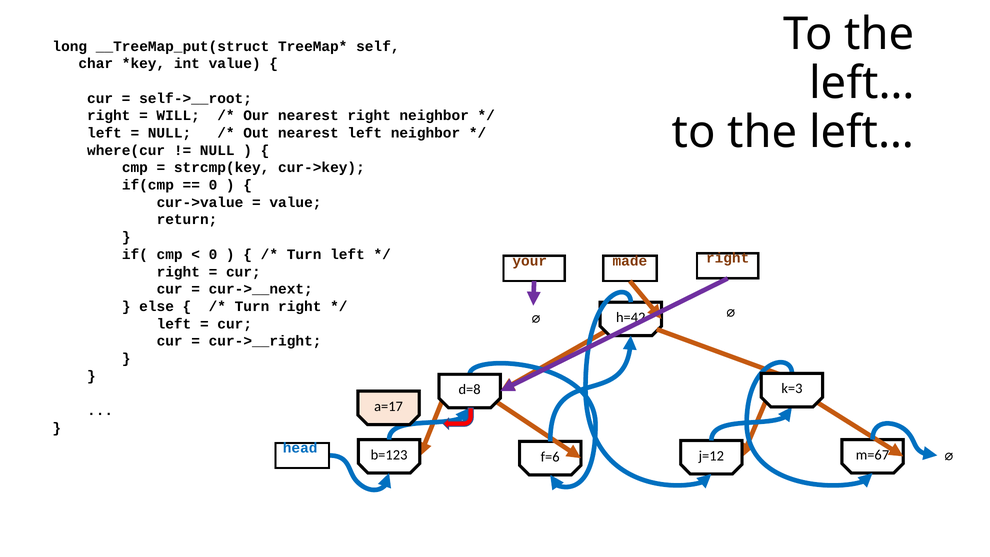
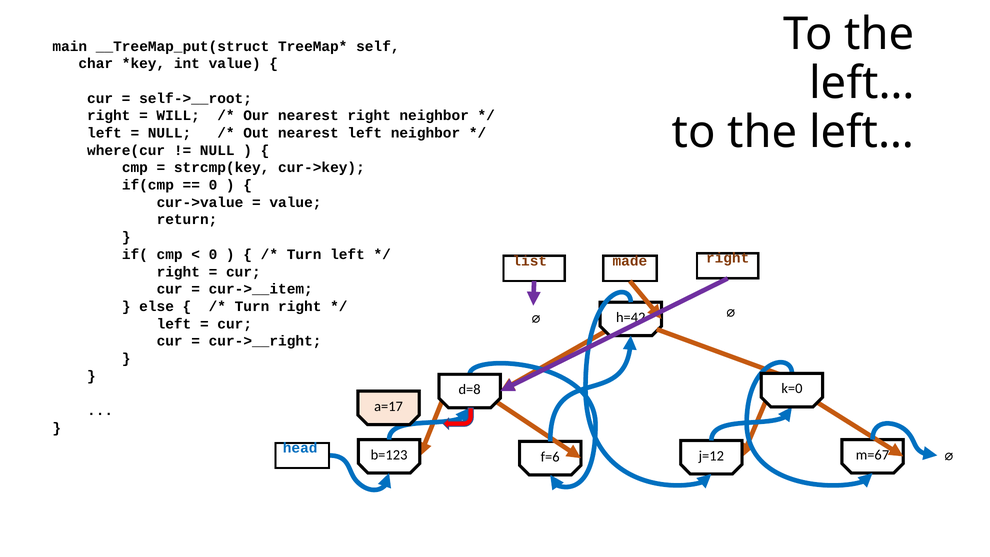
long: long -> main (70, 46)
your: your -> list (530, 261)
cur->__next: cur->__next -> cur->__item (261, 289)
k=3: k=3 -> k=0 (792, 389)
